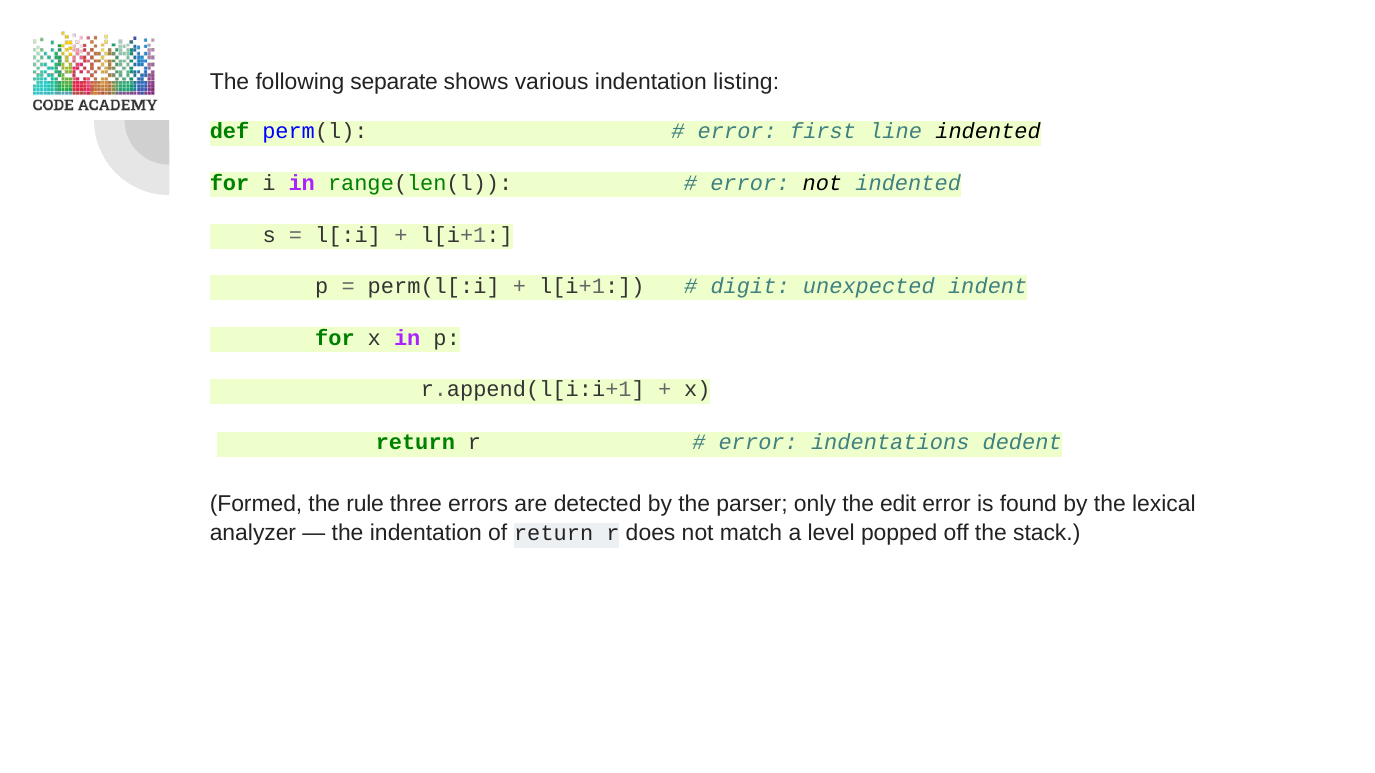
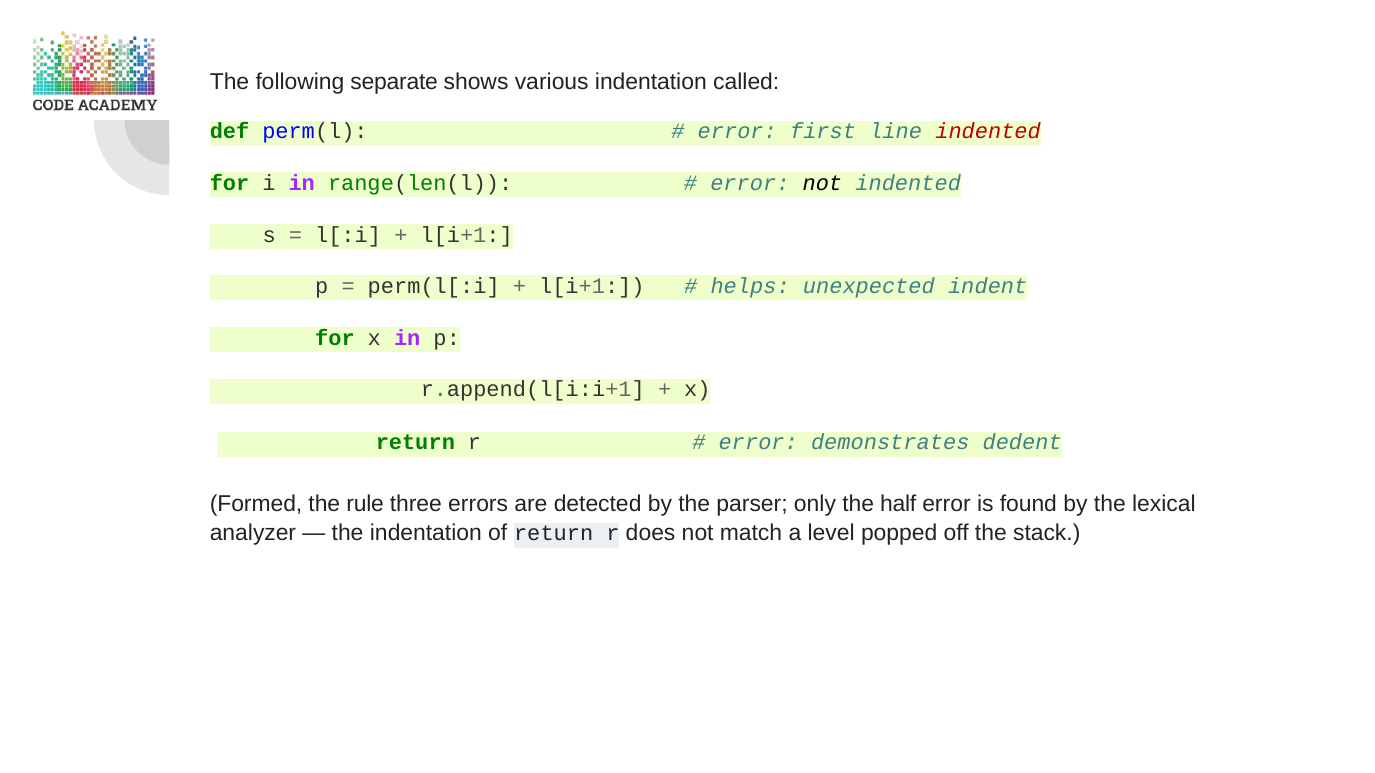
listing: listing -> called (746, 82)
indented colour: black -> red (988, 132)
digit: digit -> helps (750, 287)
indentations: indentations -> demonstrates (890, 443)
edit: edit -> half (898, 504)
